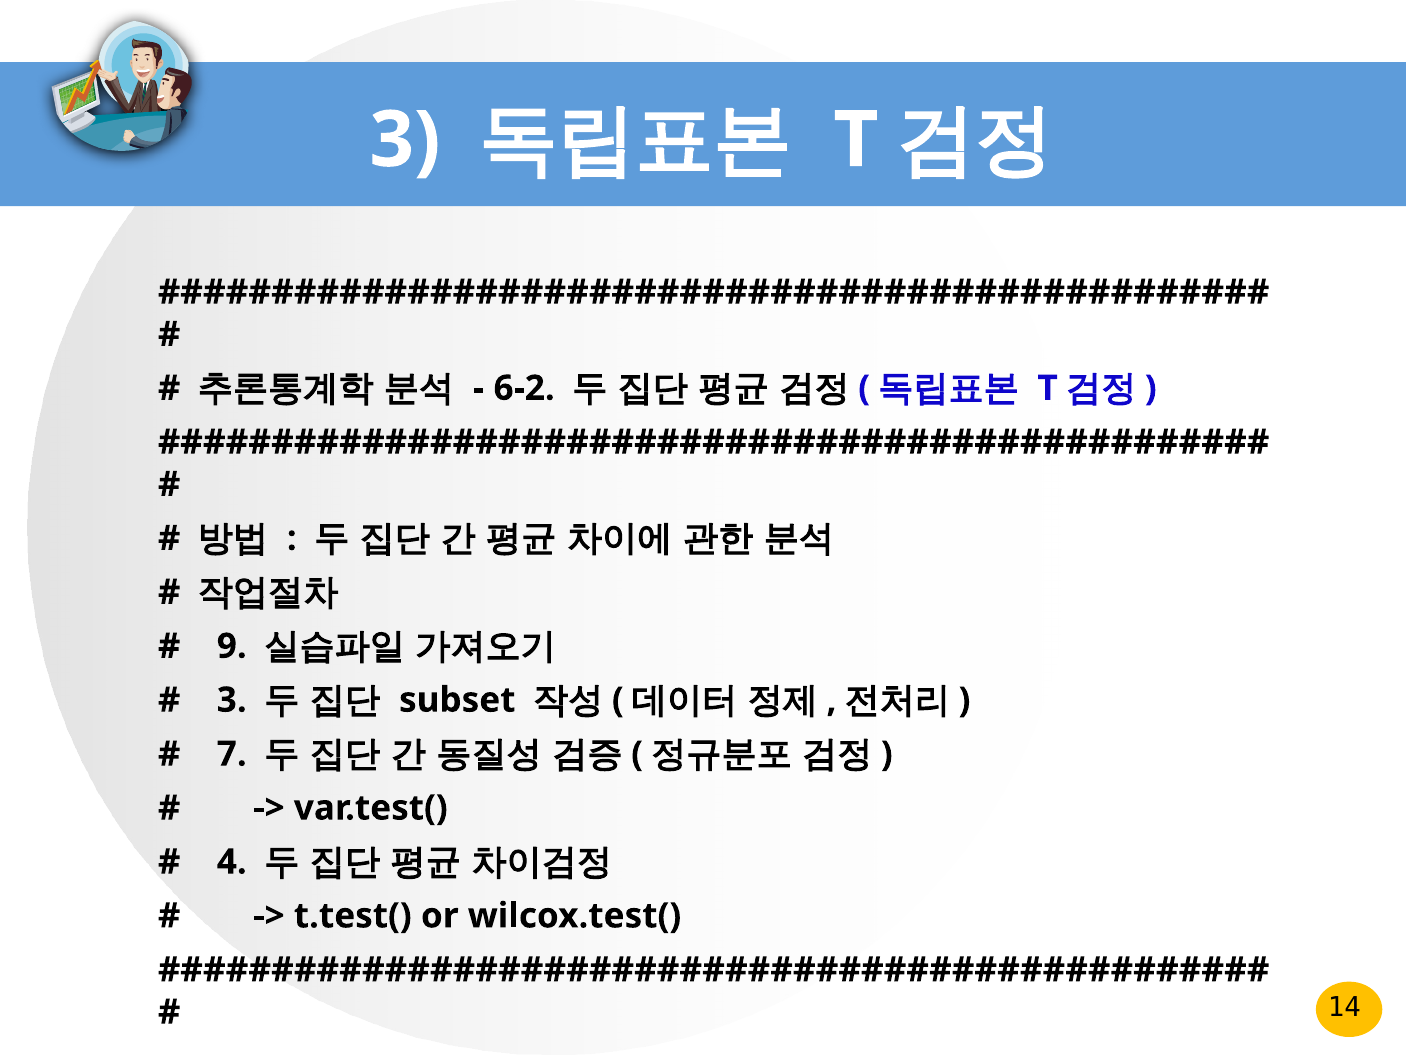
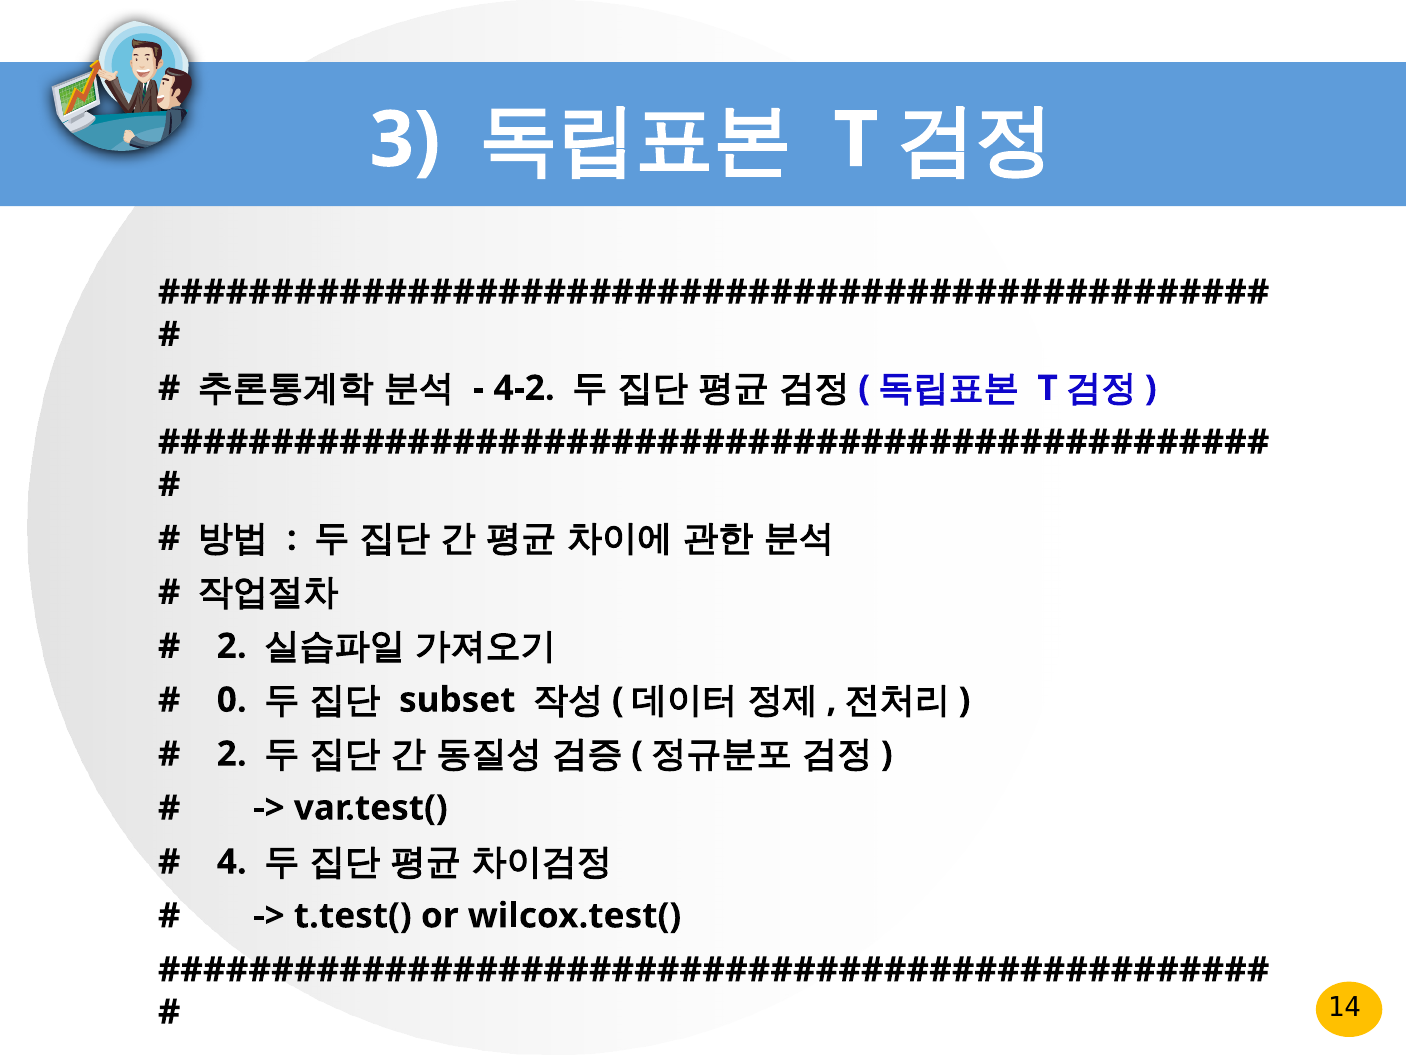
6-2: 6-2 -> 4-2 (524, 388)
9: 9 -> 2 (232, 646)
3: 3 -> 0 (232, 700)
7: 7 -> 2 (232, 754)
